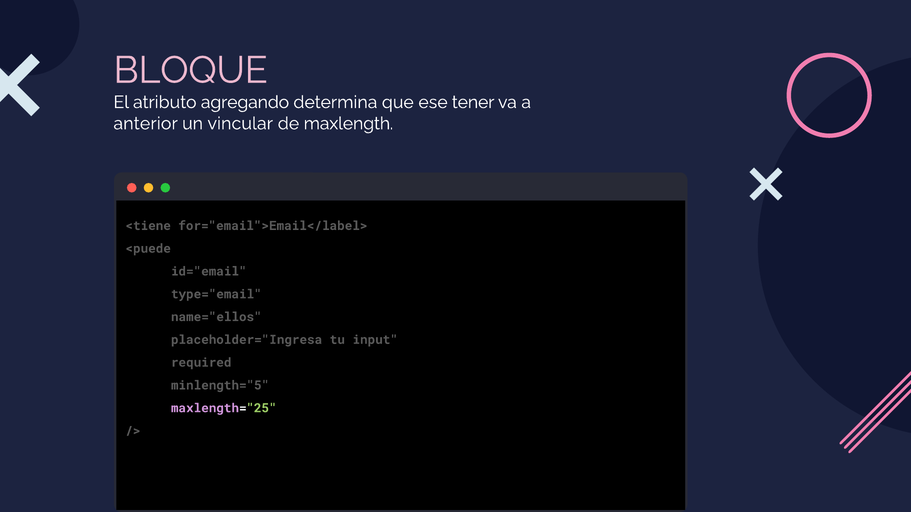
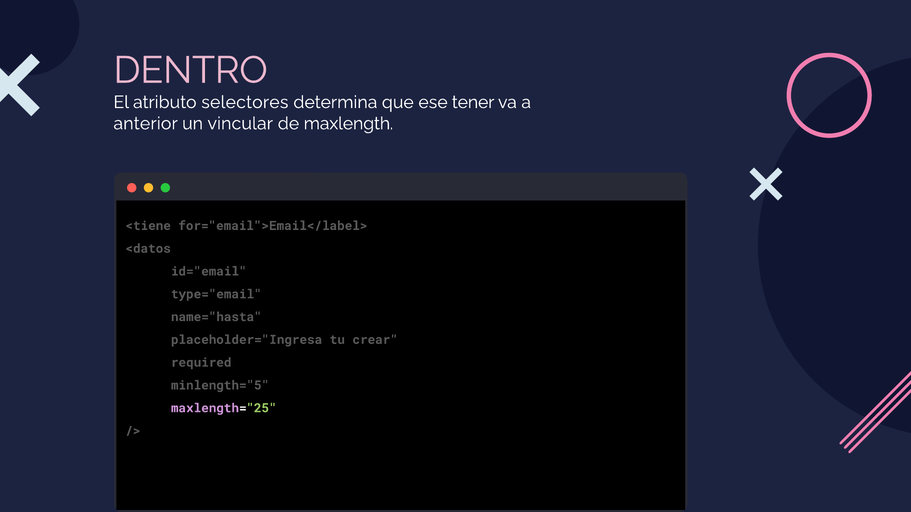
BLOQUE: BLOQUE -> DENTRO (191, 70)
agregando: agregando -> selectores (245, 102)
<puede: <puede -> <datos (148, 249)
name="ellos: name="ellos -> name="hasta (216, 317)
input: input -> crear (375, 340)
